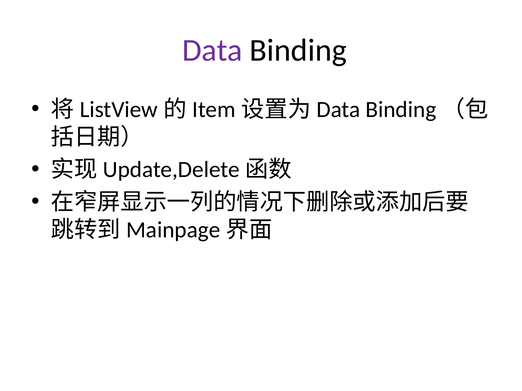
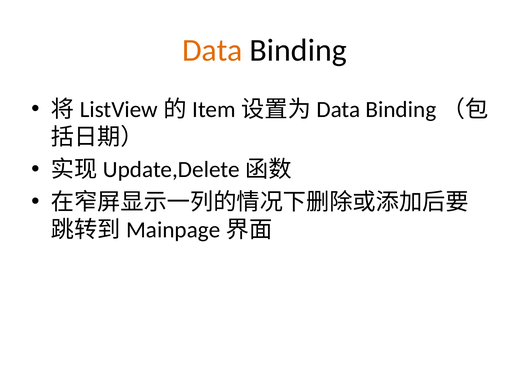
Data colour: purple -> orange (212, 51)
